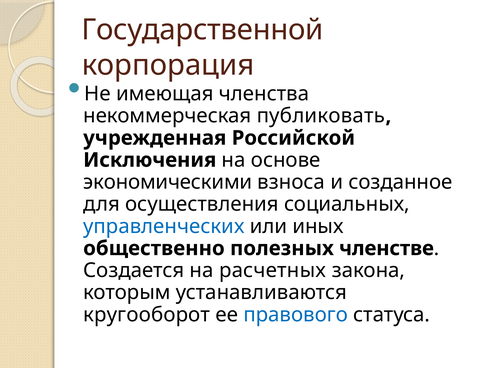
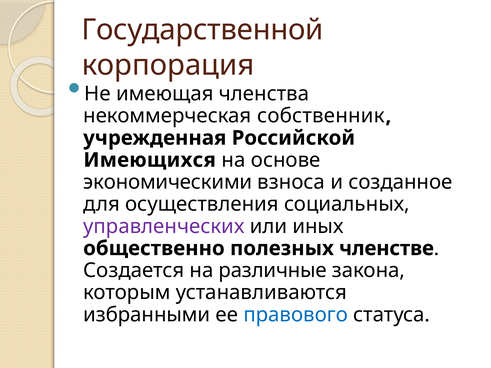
публиковать: публиковать -> собственник (321, 116)
Исключения: Исключения -> Имеющихся (150, 160)
управленческих colour: blue -> purple (164, 226)
расчетных: расчетных -> различные (273, 271)
кругооборот: кругооборот -> избранными (147, 315)
